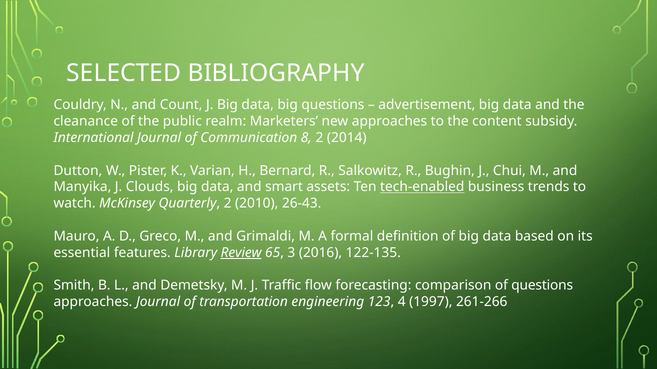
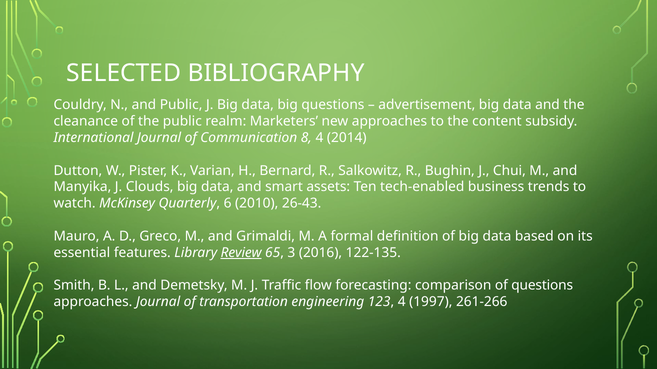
and Count: Count -> Public (181, 105)
8 2: 2 -> 4 (320, 138)
tech-enabled underline: present -> none (422, 187)
Quarterly 2: 2 -> 6 (228, 204)
